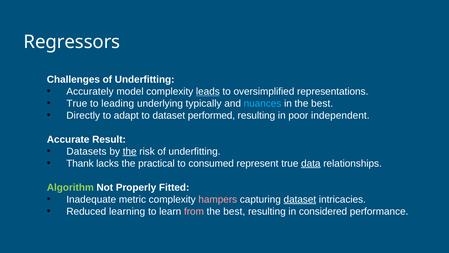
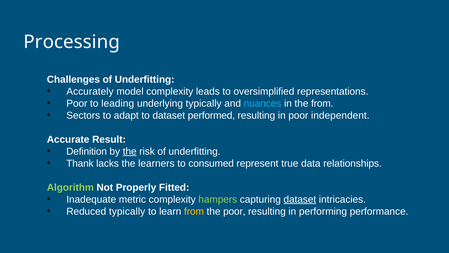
Regressors: Regressors -> Processing (72, 42)
leads underline: present -> none (208, 91)
True: True -> Poor (77, 103)
in the best: best -> from (322, 103)
Directly: Directly -> Sectors (83, 115)
Datasets: Datasets -> Definition (87, 151)
practical: practical -> learners (156, 163)
data underline: present -> none (311, 163)
hampers colour: pink -> light green (218, 199)
Reduced learning: learning -> typically (127, 211)
from colour: pink -> yellow (194, 211)
best: best -> poor (234, 211)
considered: considered -> performing (323, 211)
